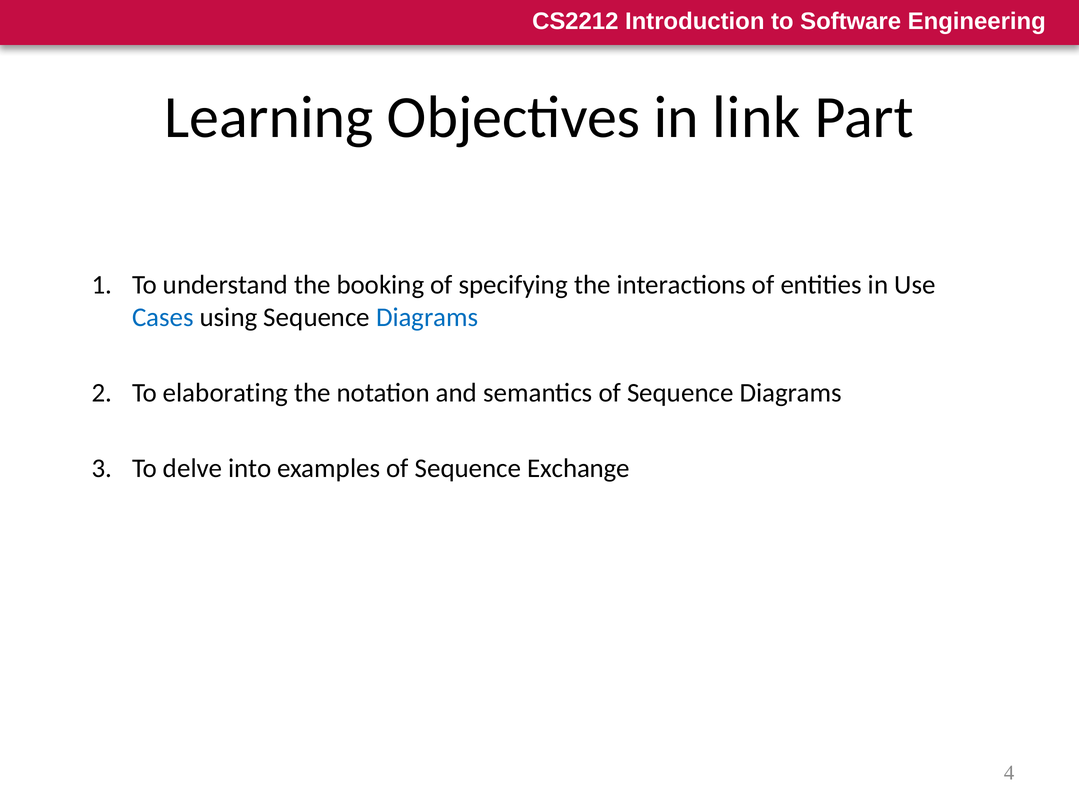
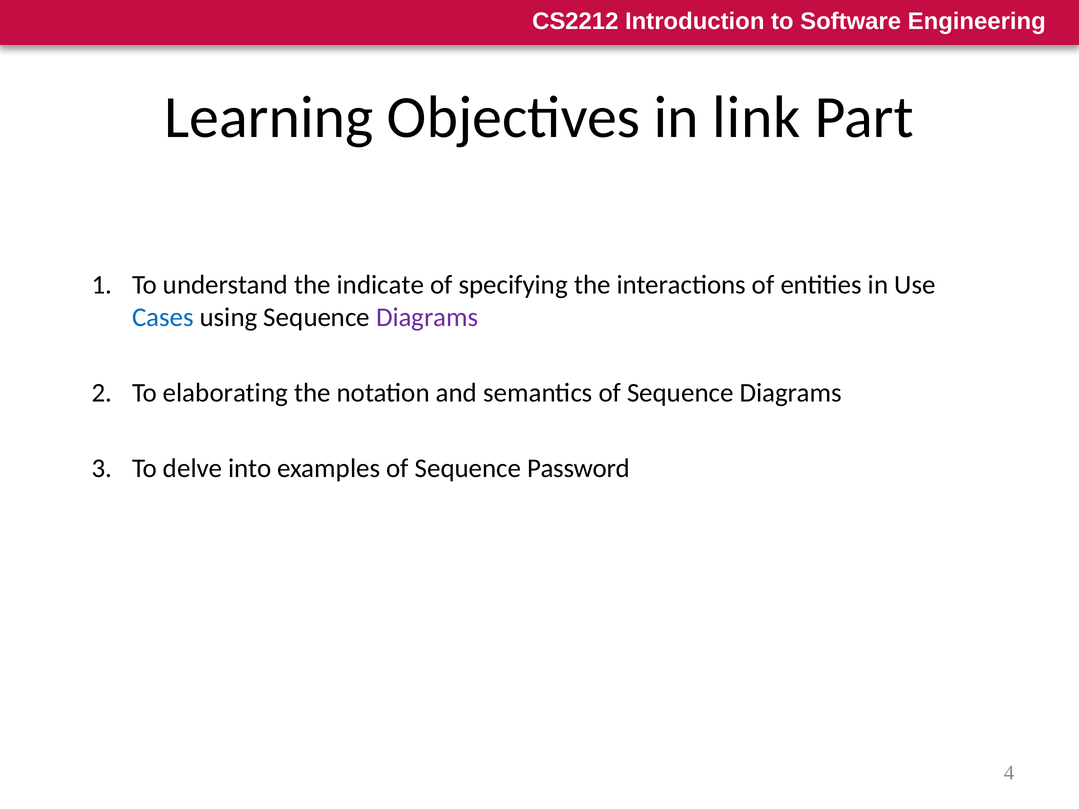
booking: booking -> indicate (380, 285)
Diagrams colour: blue -> purple (427, 317)
Exchange: Exchange -> Password (579, 468)
